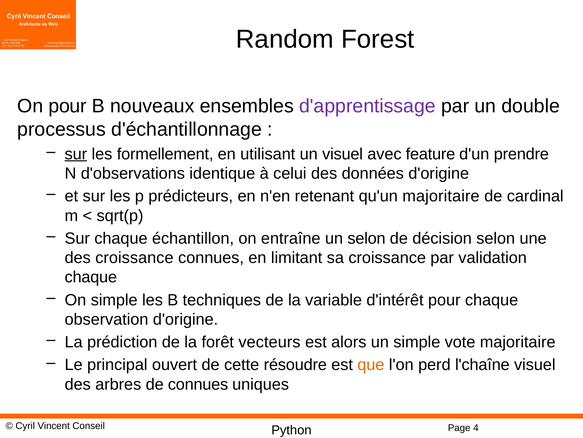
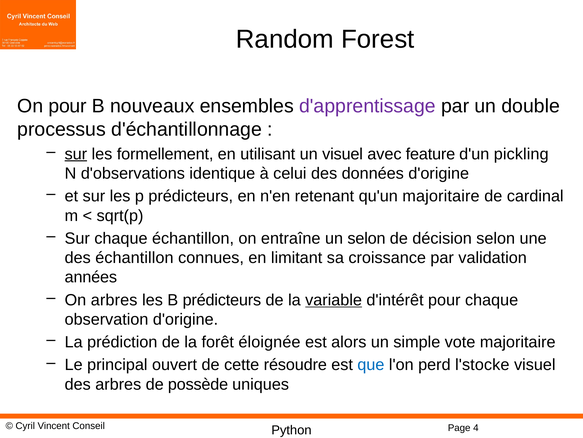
prendre: prendre -> pickling (521, 154)
des croissance: croissance -> échantillon (134, 257)
chaque: chaque -> années (91, 277)
On simple: simple -> arbres (114, 300)
B techniques: techniques -> prédicteurs (222, 300)
variable underline: none -> present (334, 300)
vecteurs: vecteurs -> éloignée (269, 342)
que colour: orange -> blue (371, 364)
l'chaîne: l'chaîne -> l'stocke (482, 364)
de connues: connues -> possède (198, 384)
